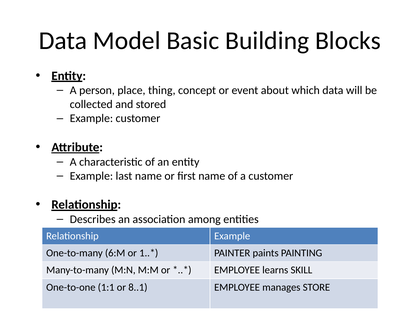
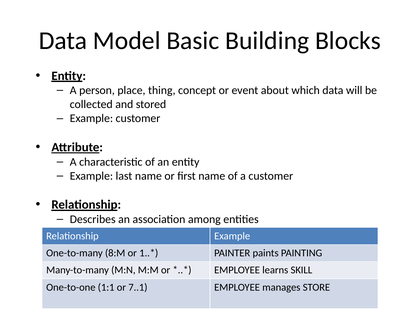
6:M: 6:M -> 8:M (115, 253)
8..1: 8..1 -> 7..1 (138, 287)
